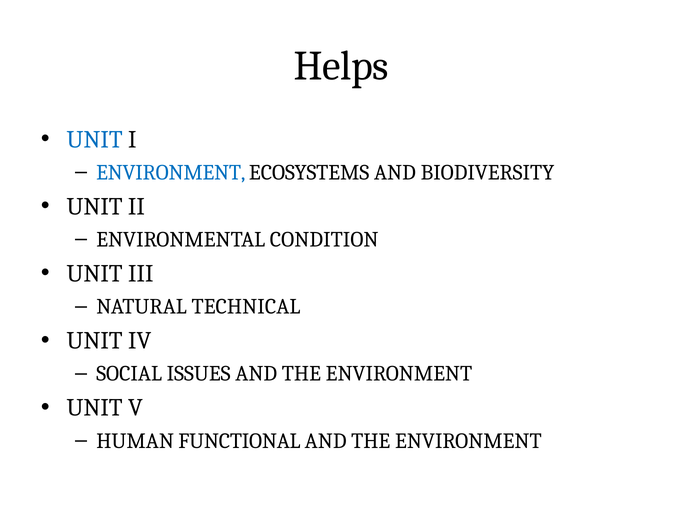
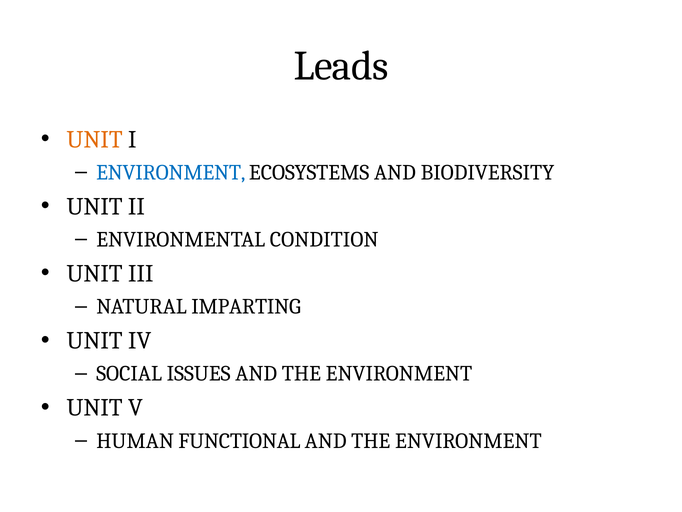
Helps: Helps -> Leads (341, 66)
UNIT colour: blue -> orange (95, 139)
TECHNICAL: TECHNICAL -> IMPARTING (246, 306)
